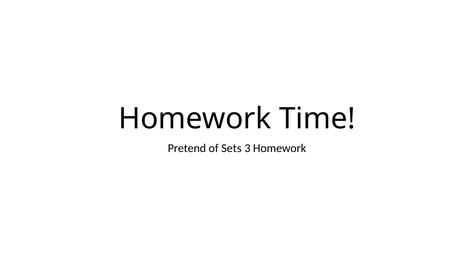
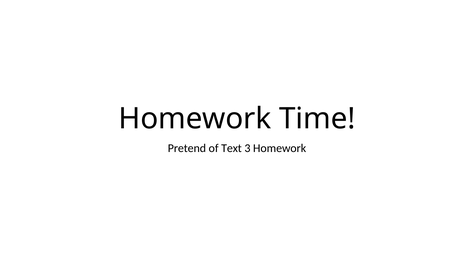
Sets: Sets -> Text (232, 148)
